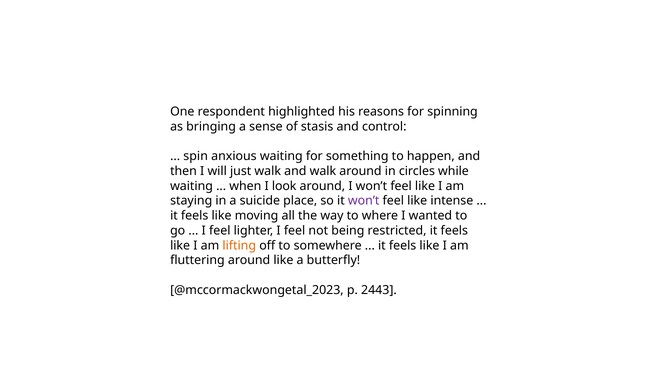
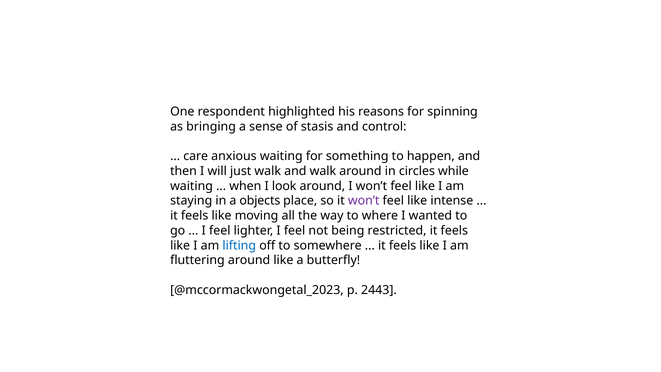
spin: spin -> care (196, 156)
suicide: suicide -> objects (260, 201)
lifting colour: orange -> blue (239, 245)
